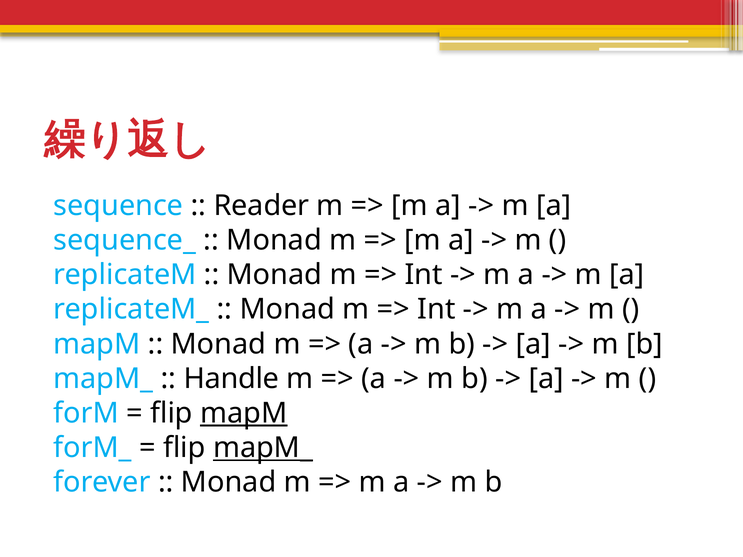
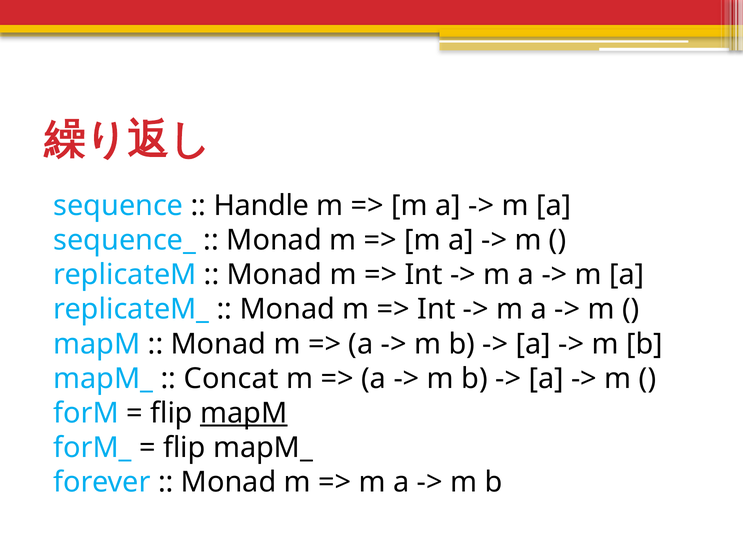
Reader: Reader -> Handle (261, 206)
Handle: Handle -> Concat (231, 379)
mapM_ underline: present -> none (263, 448)
